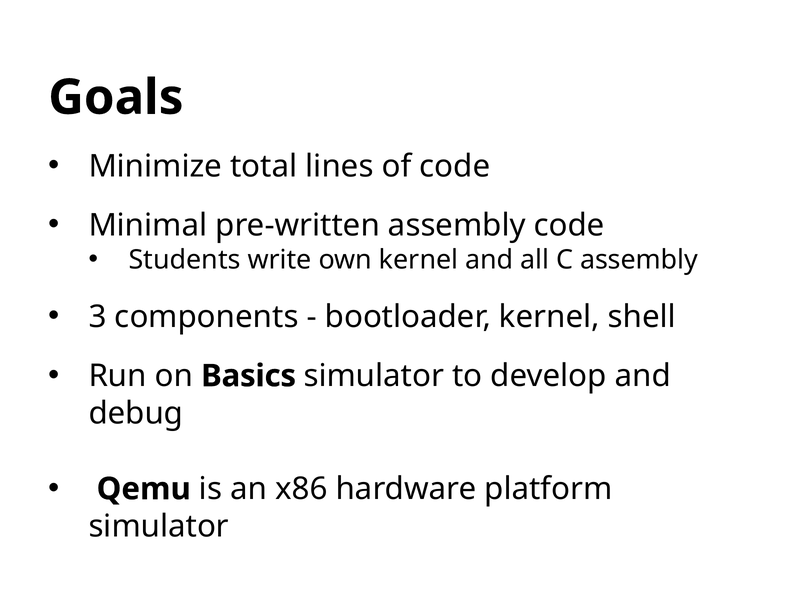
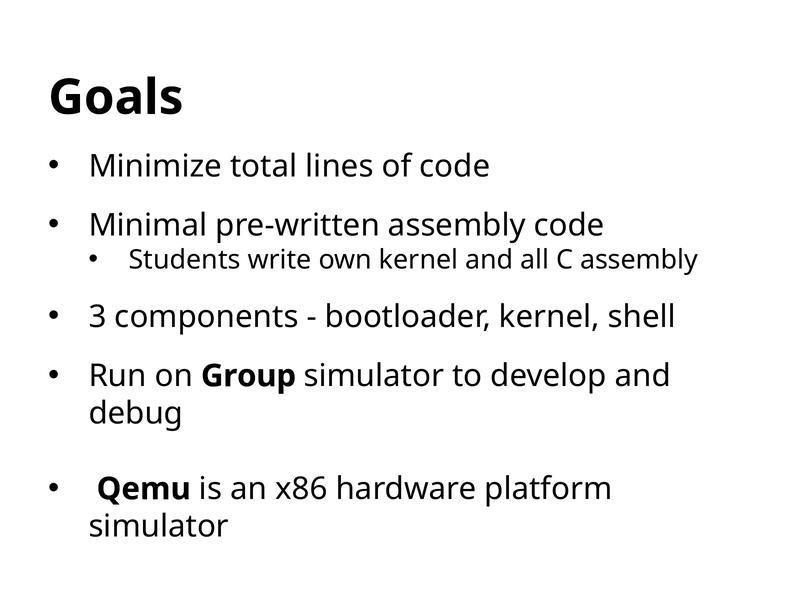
Basics: Basics -> Group (249, 376)
